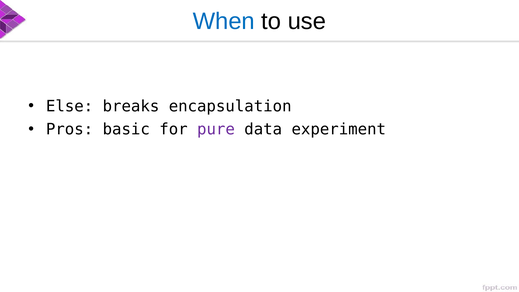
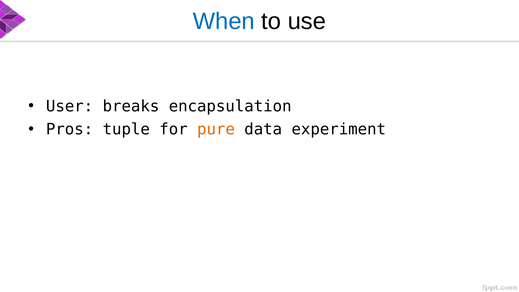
Else: Else -> User (70, 106)
basic: basic -> tuple (126, 129)
pure colour: purple -> orange (216, 129)
